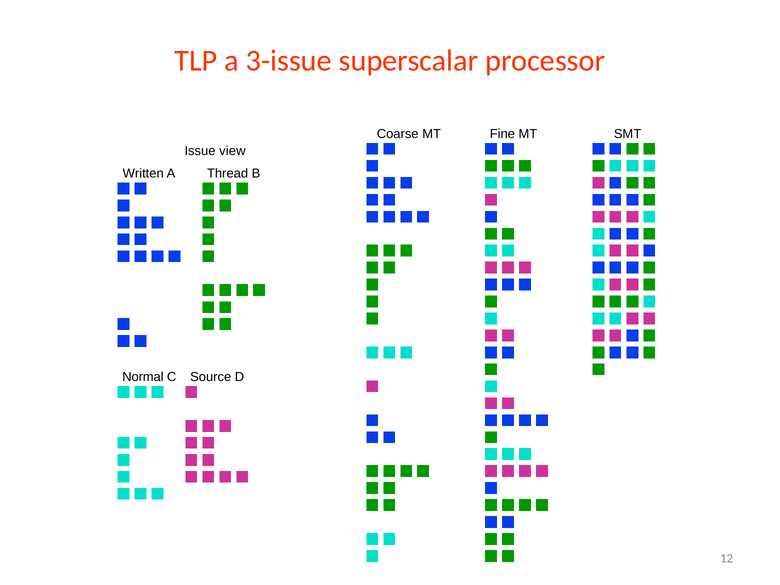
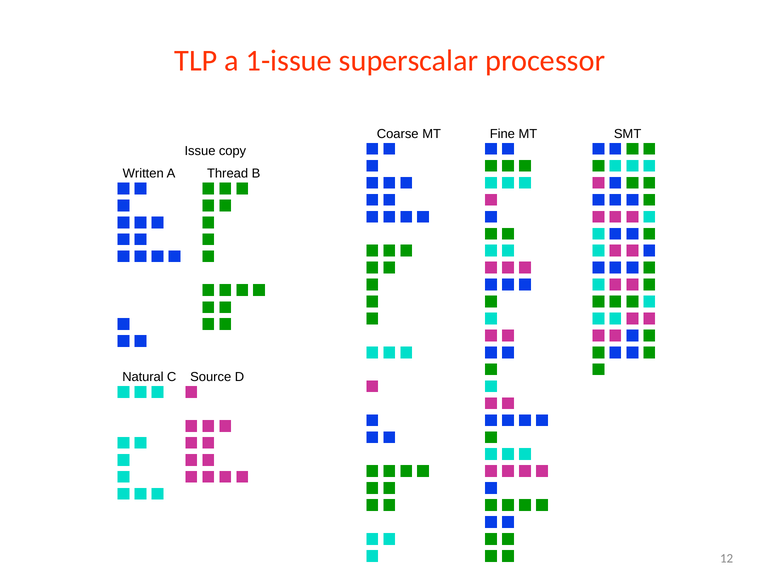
3-issue: 3-issue -> 1-issue (289, 61)
view: view -> copy (232, 151)
Normal: Normal -> Natural (143, 377)
